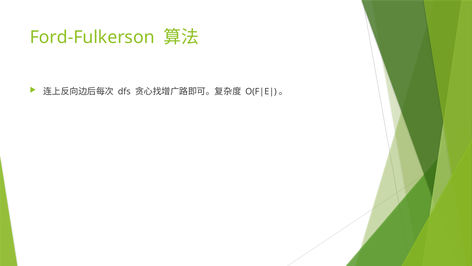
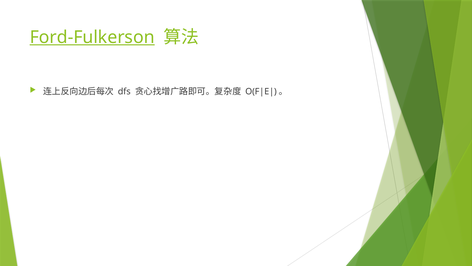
Ford-Fulkerson underline: none -> present (92, 37)
